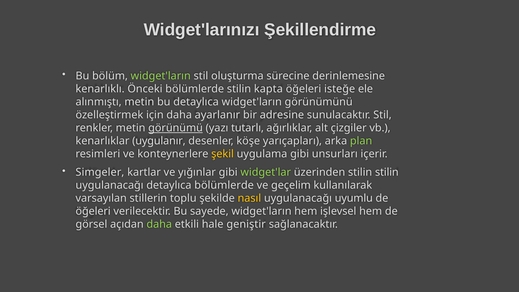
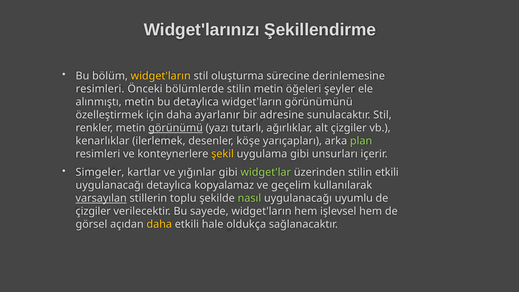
widget'ların colour: light green -> yellow (161, 76)
kenarlıklı: kenarlıklı -> resimleri (100, 89)
stilin kapta: kapta -> metin (268, 89)
isteğe: isteğe -> şeyler (340, 89)
uygulanır: uygulanır -> ilerlemek (159, 141)
stilin stilin: stilin -> etkili (387, 172)
detaylıca bölümlerde: bölümlerde -> kopyalamaz (224, 185)
varsayılan underline: none -> present (101, 198)
nasıl colour: yellow -> light green (249, 198)
öğeleri: öğeleri -> çizgiler (93, 211)
daha colour: light green -> yellow (159, 224)
geniştir: geniştir -> oldukça (246, 224)
